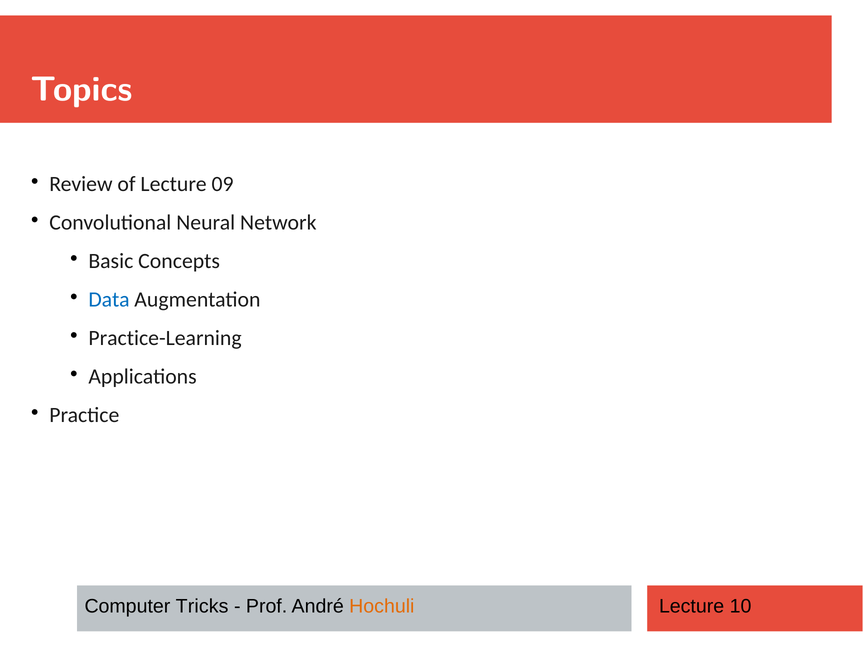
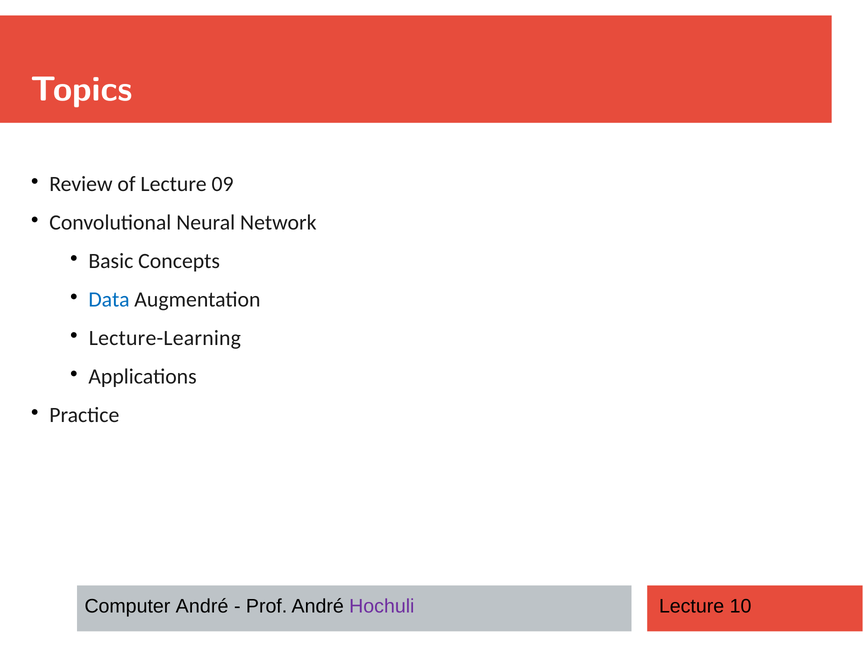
Practice-Learning: Practice-Learning -> Lecture-Learning (165, 338)
Computer Tricks: Tricks -> André (202, 606)
Hochuli colour: orange -> purple (382, 606)
